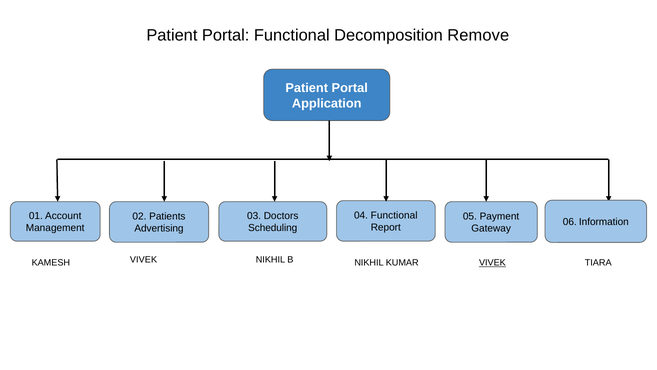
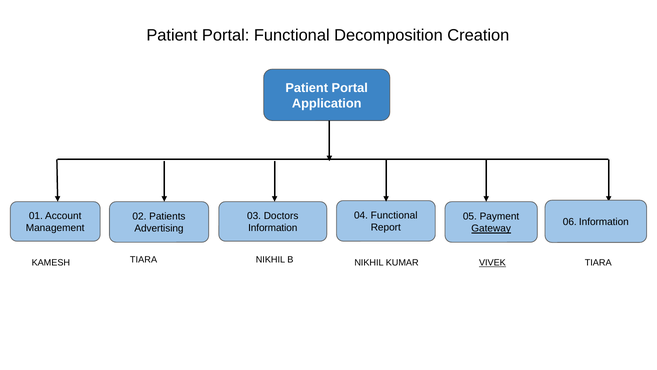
Remove: Remove -> Creation (478, 35)
Scheduling: Scheduling -> Information (273, 228)
Gateway underline: none -> present (491, 228)
KAMESH VIVEK: VIVEK -> TIARA (144, 259)
